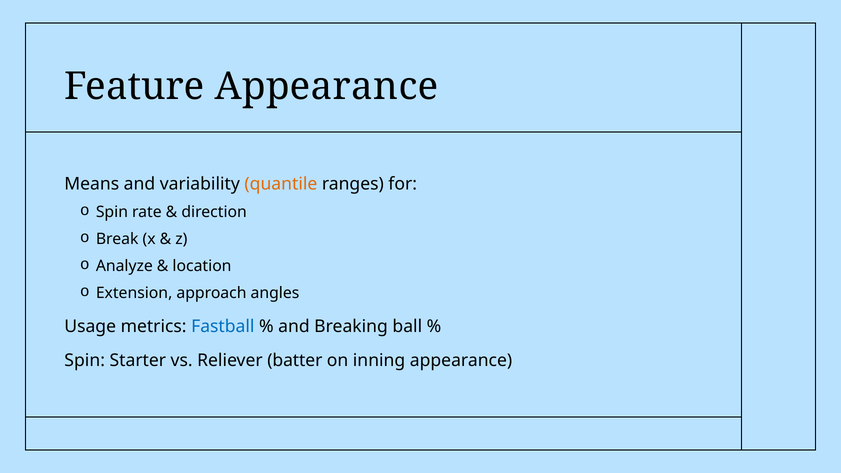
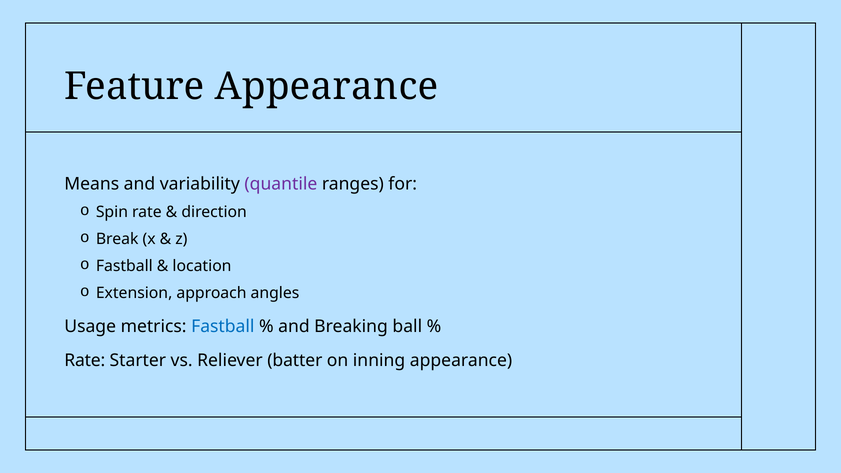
quantile colour: orange -> purple (281, 184)
Analyze: Analyze -> Fastball (124, 266)
Spin: Spin -> Rate (85, 360)
